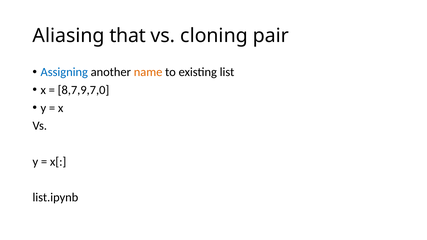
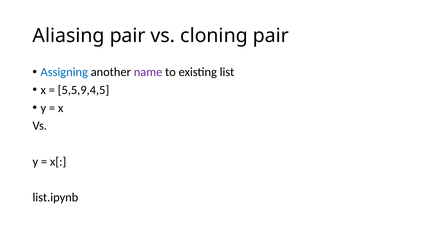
Aliasing that: that -> pair (128, 36)
name colour: orange -> purple (148, 72)
8,7,9,7,0: 8,7,9,7,0 -> 5,5,9,4,5 (83, 90)
